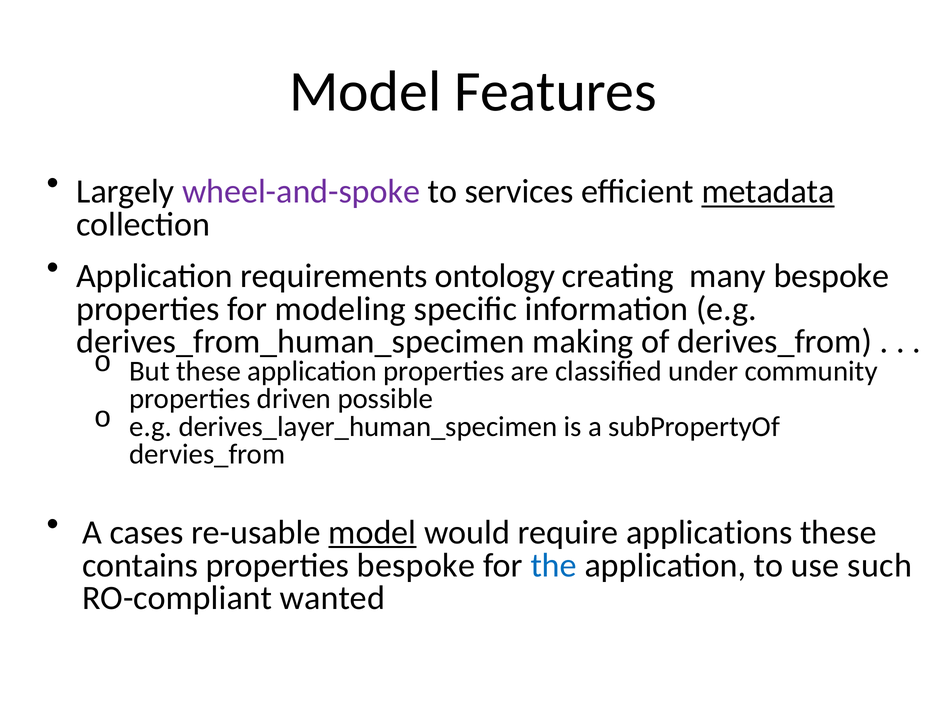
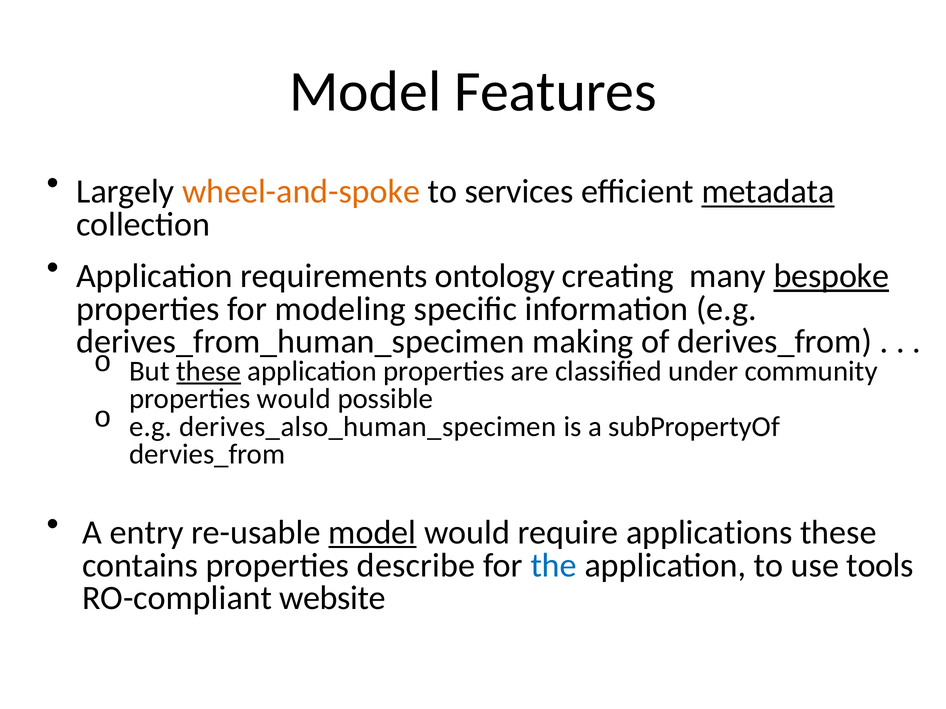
wheel-and-spoke colour: purple -> orange (301, 192)
bespoke underline: none -> present (831, 276)
these underline: none -> present (209, 371)
properties driven: driven -> would (294, 399)
derives_layer_human_specimen: derives_layer_human_specimen -> derives_also_human_specimen (368, 427)
cases: cases -> entry (147, 533)
properties bespoke: bespoke -> describe (416, 566)
such: such -> tools (880, 566)
wanted: wanted -> website (333, 598)
